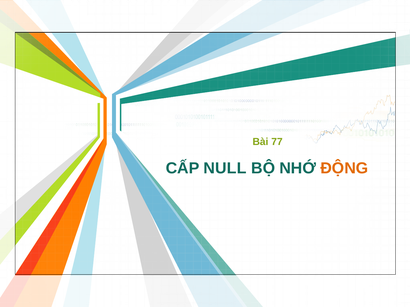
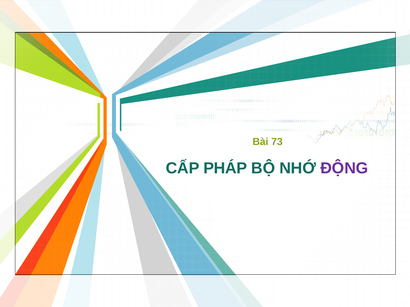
77: 77 -> 73 (277, 142)
NULL: NULL -> PHÁP (225, 169)
ĐỘNG colour: orange -> purple (344, 169)
